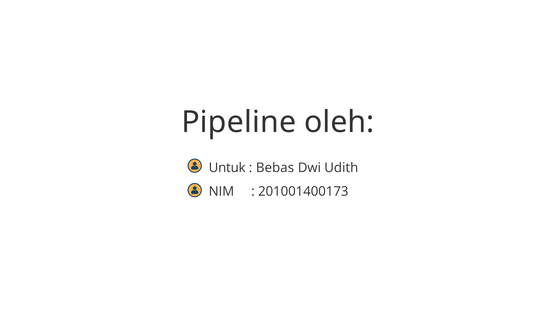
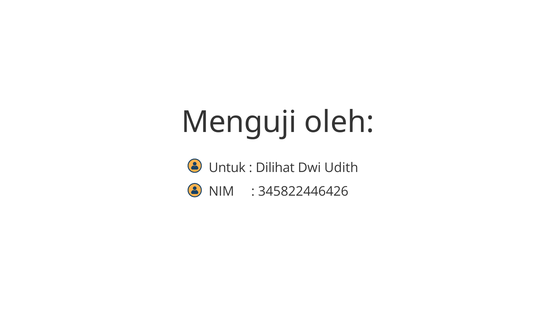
Pipeline: Pipeline -> Menguji (239, 122)
Bebas: Bebas -> Dilihat (275, 167)
201001400173: 201001400173 -> 345822446426 (303, 191)
